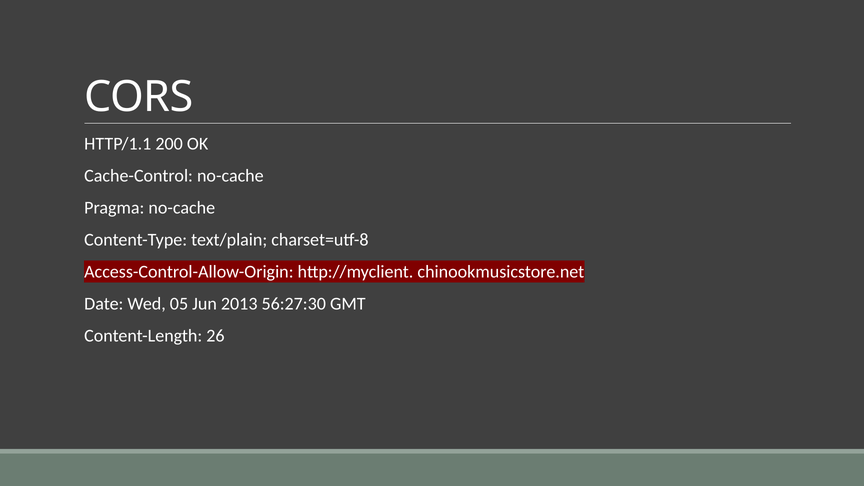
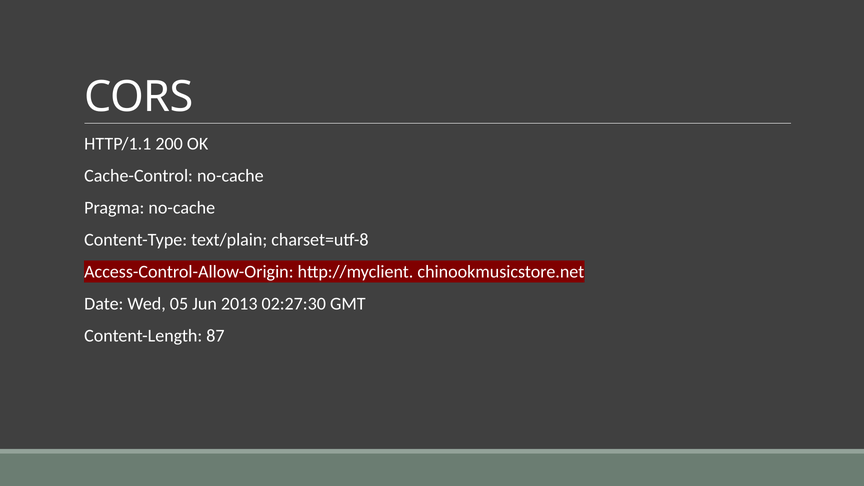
56:27:30: 56:27:30 -> 02:27:30 (294, 304)
26: 26 -> 87 (215, 336)
